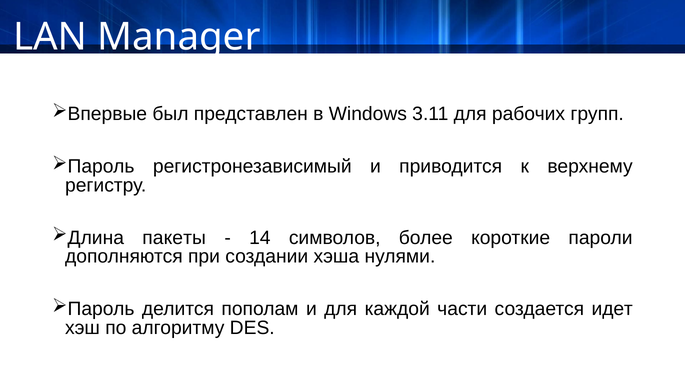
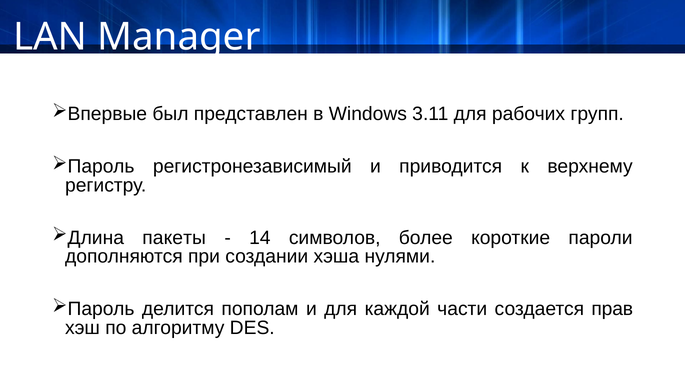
идет: идет -> прав (612, 308)
